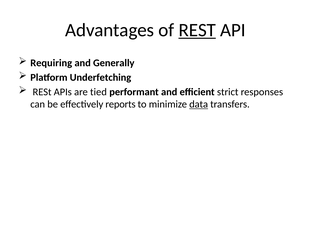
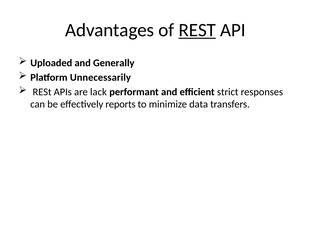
Requiring: Requiring -> Uploaded (51, 63)
Underfetching: Underfetching -> Unnecessarily (100, 77)
tied: tied -> lack (98, 92)
data underline: present -> none (199, 104)
